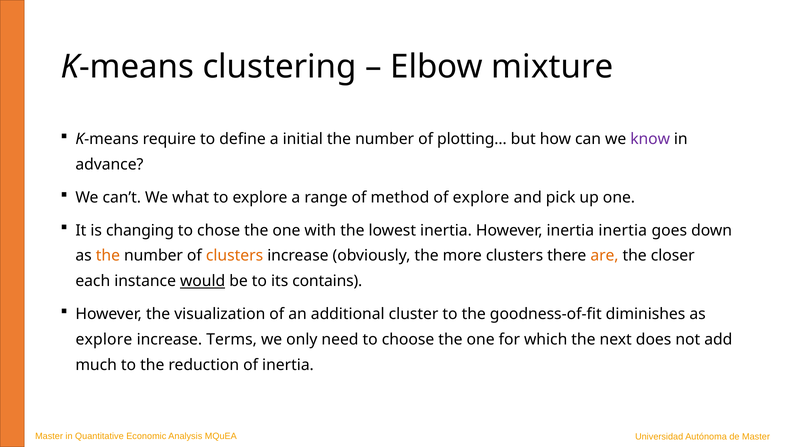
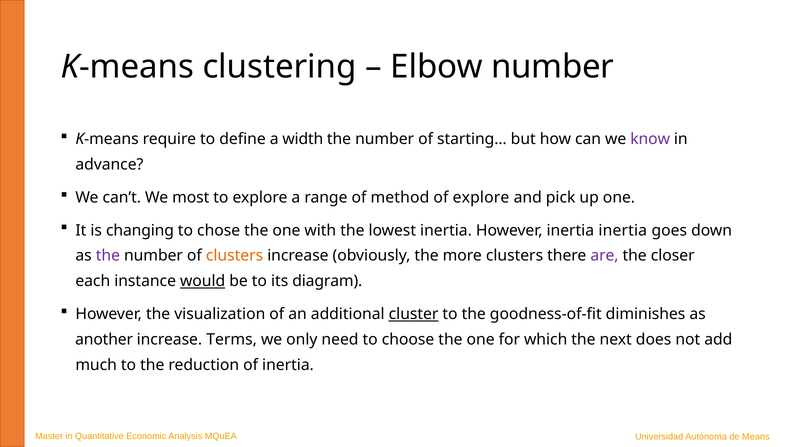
Elbow mixture: mixture -> number (553, 67)
initial: initial -> width (303, 139)
plotting…: plotting… -> starting… (472, 139)
what: what -> most (191, 197)
the colour: orange -> purple (108, 256)
are colour: orange -> purple (604, 256)
contains: contains -> diagram (327, 281)
cluster underline: none -> present (414, 314)
explore: explore -> another (104, 339)
de Master: Master -> Means (756, 436)
